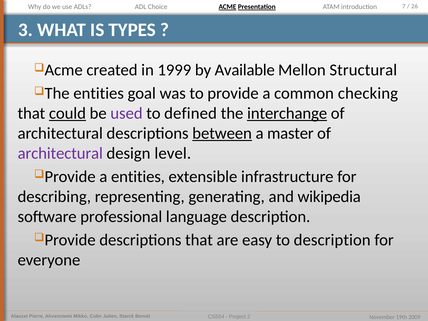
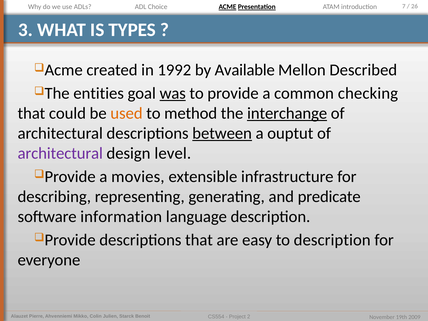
1999: 1999 -> 1992 (174, 70)
Structural: Structural -> Described (363, 70)
was underline: none -> present (173, 93)
could underline: present -> none (67, 113)
used colour: purple -> orange (127, 113)
defined: defined -> method (191, 113)
master: master -> ouptut (290, 133)
a entities: entities -> movies (138, 177)
wikipedia: wikipedia -> predicate (329, 197)
professional: professional -> information (121, 217)
